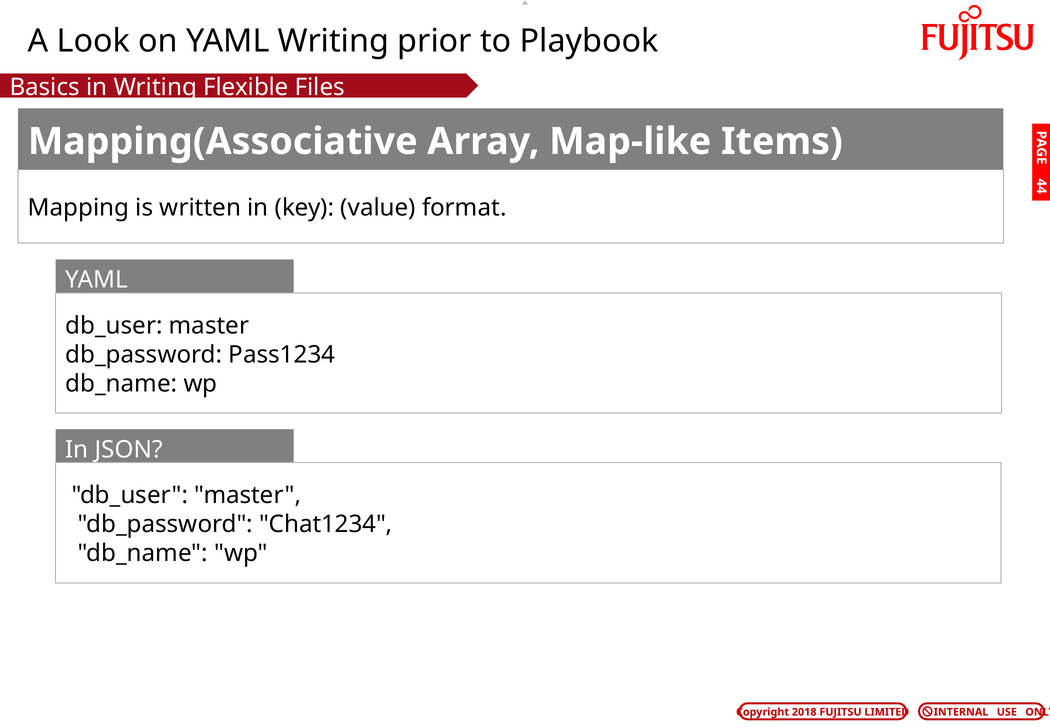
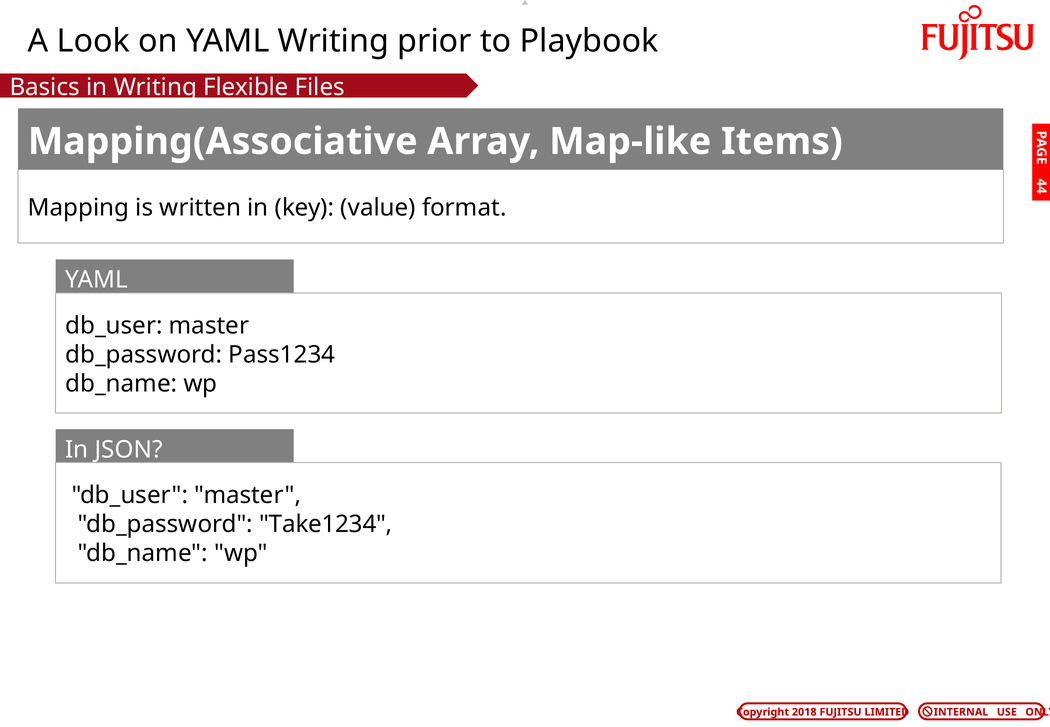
Chat1234: Chat1234 -> Take1234 (326, 524)
